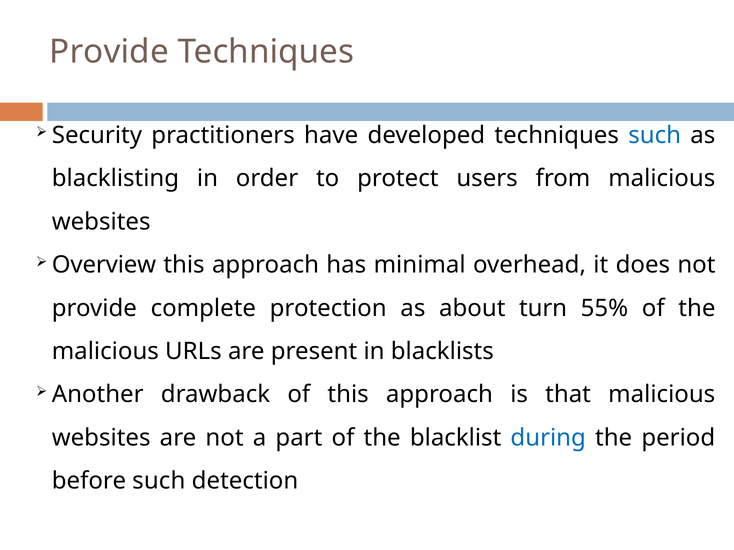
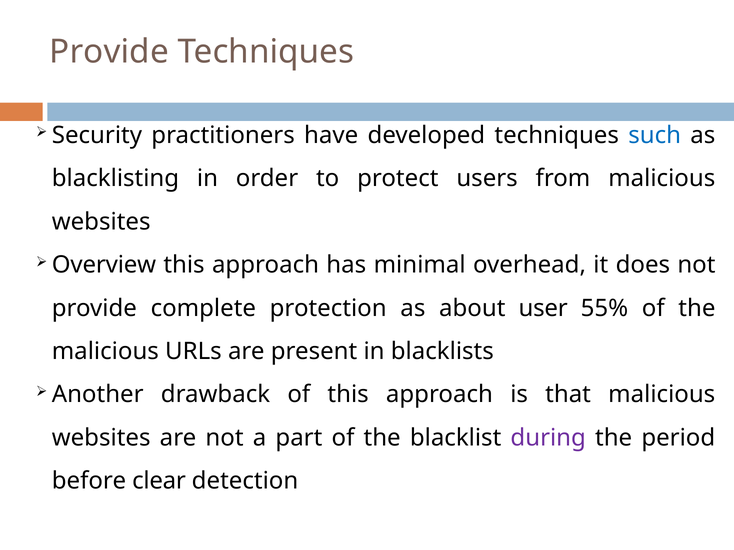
turn: turn -> user (543, 308)
during colour: blue -> purple (548, 438)
before such: such -> clear (159, 481)
